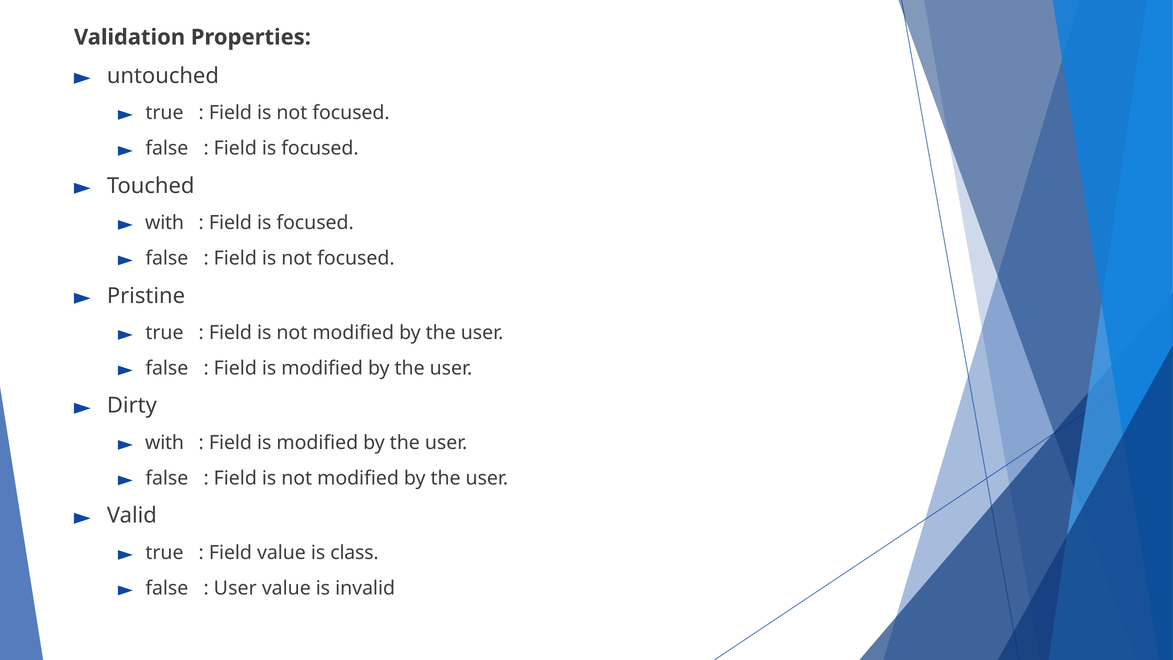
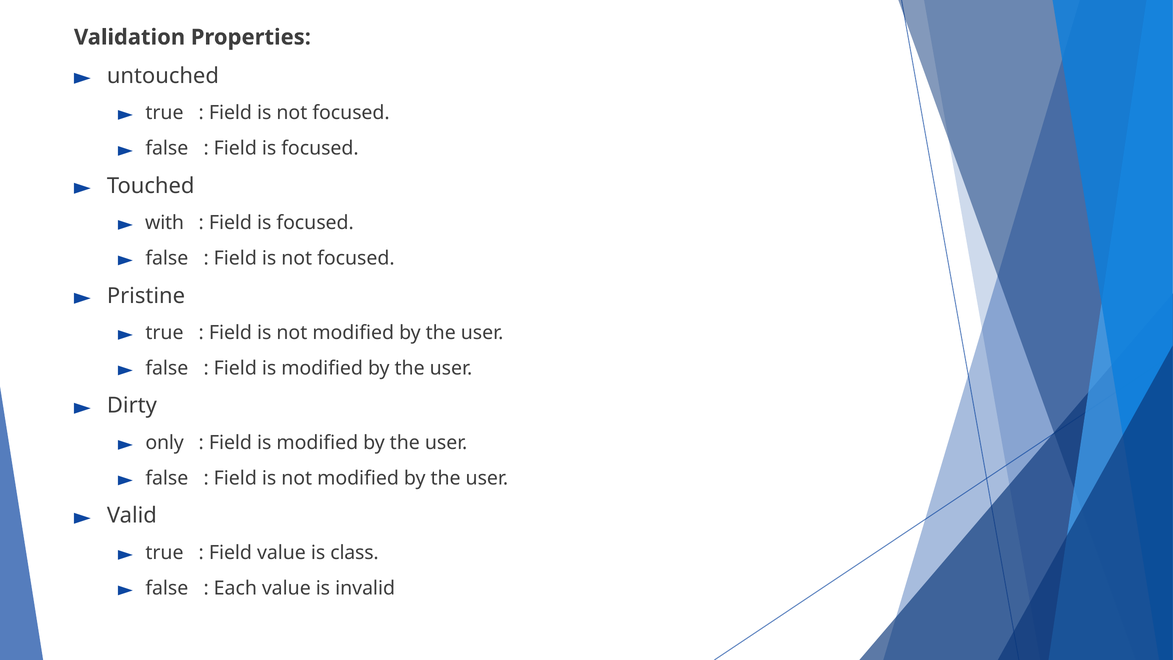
with: with -> only (165, 442)
User: User -> Each (235, 588)
